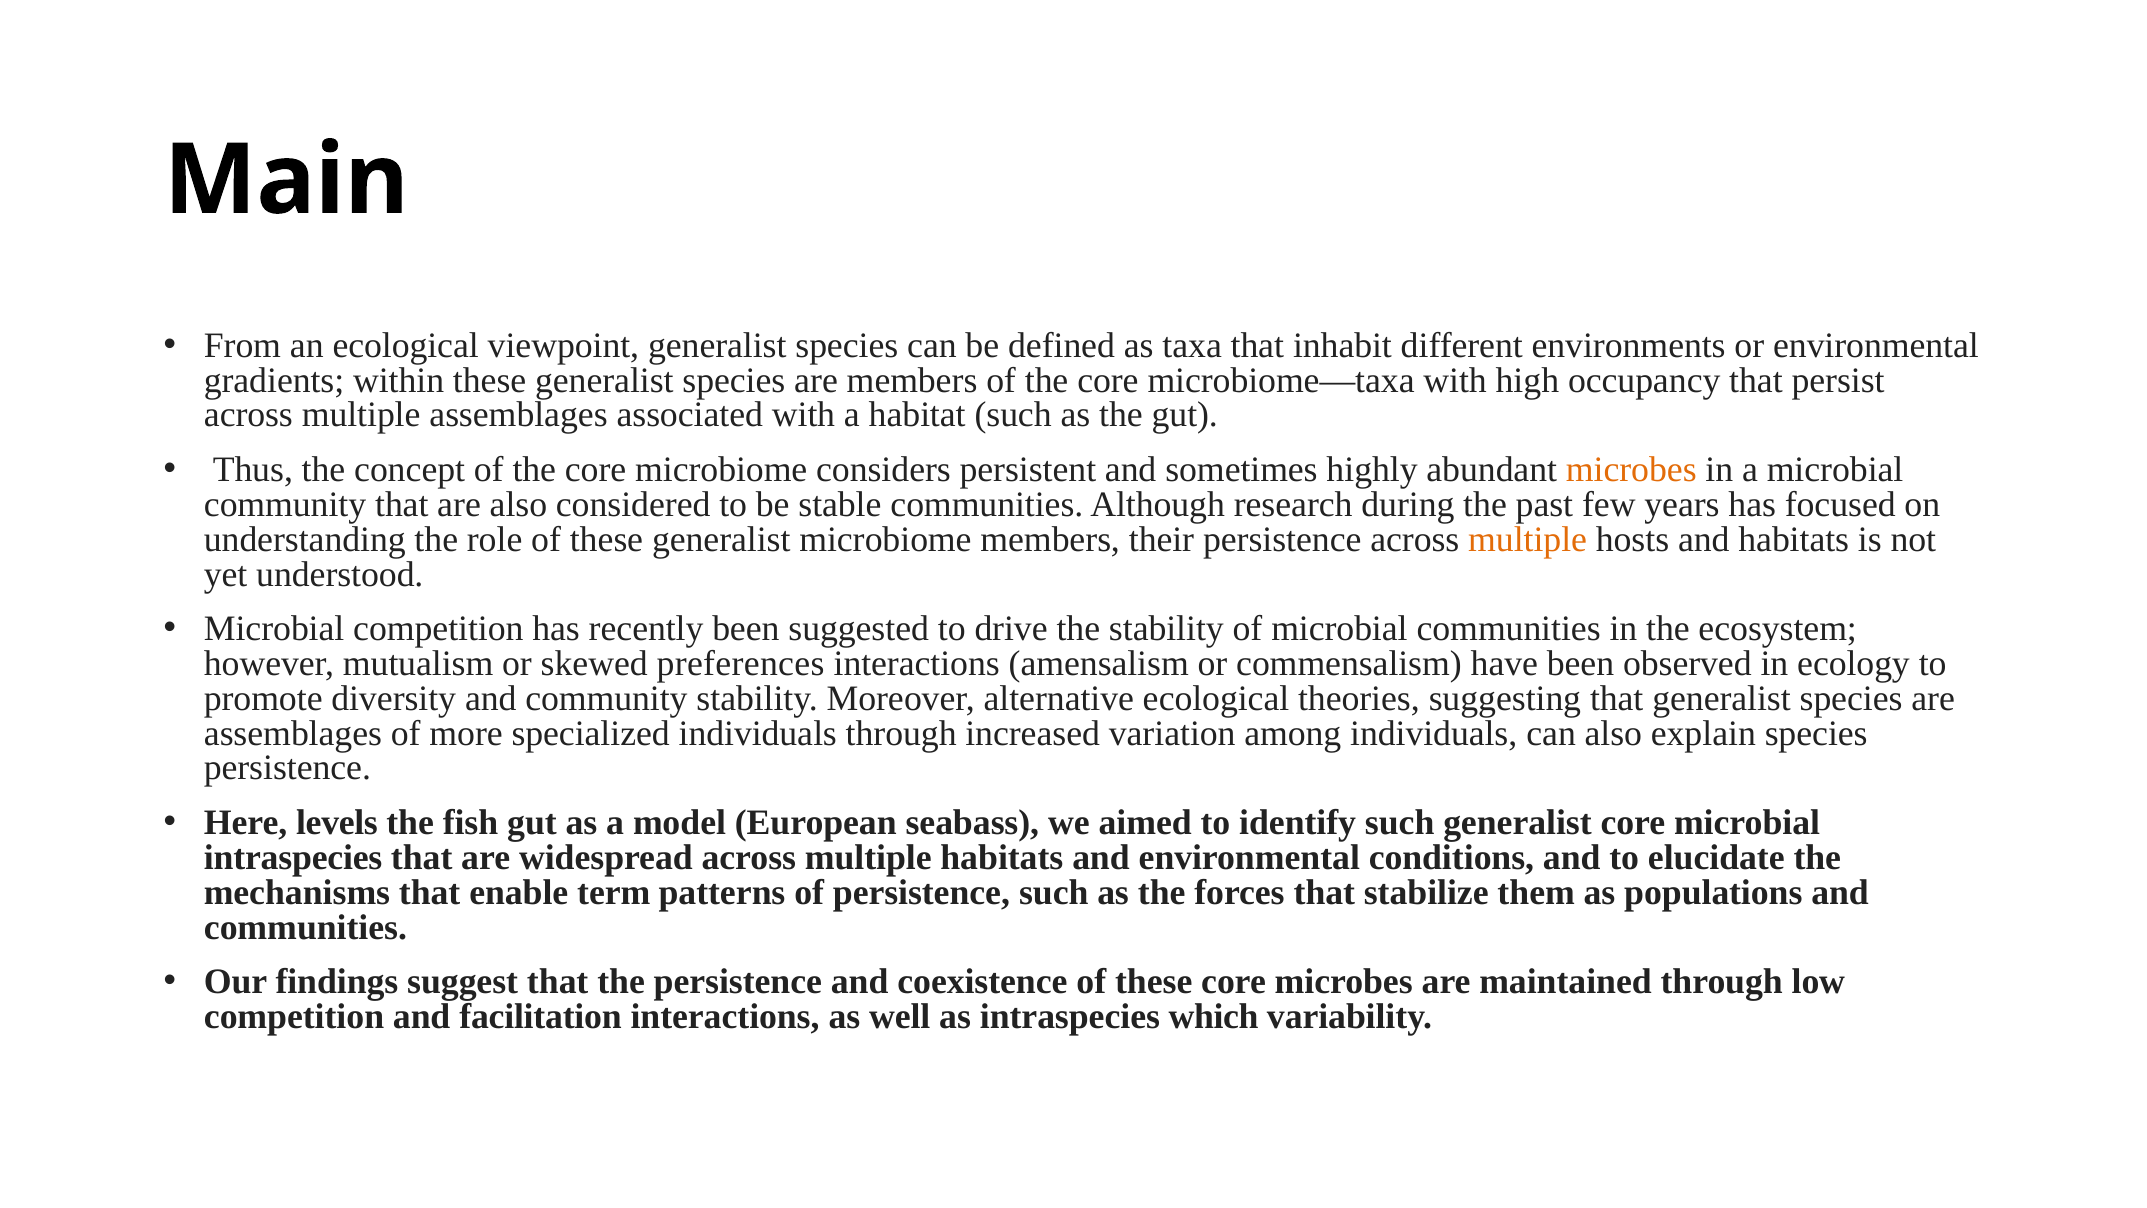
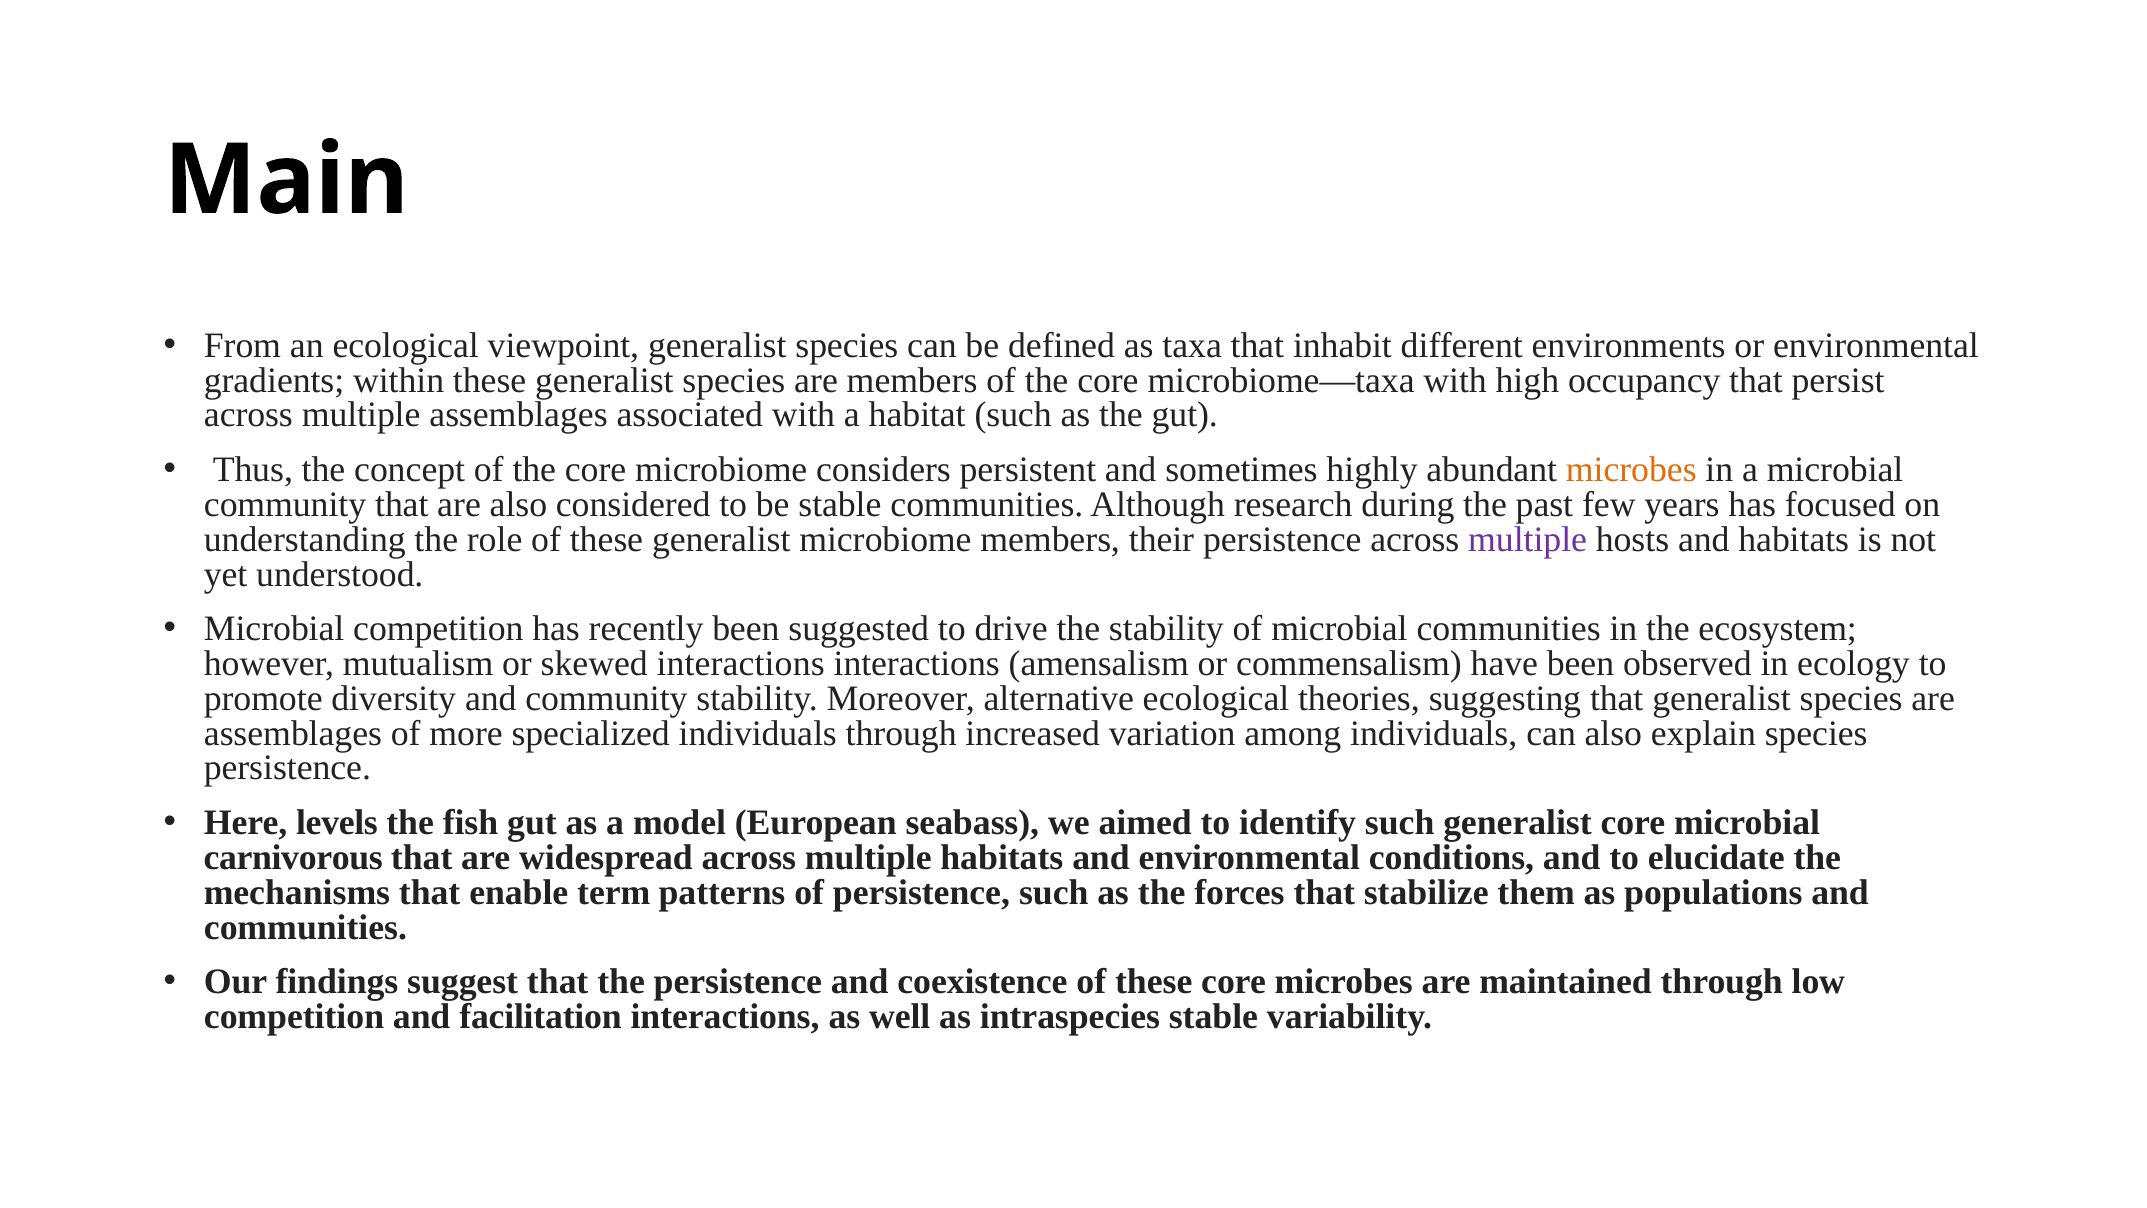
multiple colour: orange -> purple (1528, 539)
skewed preferences: preferences -> interactions (741, 664)
intraspecies: intraspecies -> carnivorous (293, 857)
intraspecies which: which -> stable (1213, 1017)
